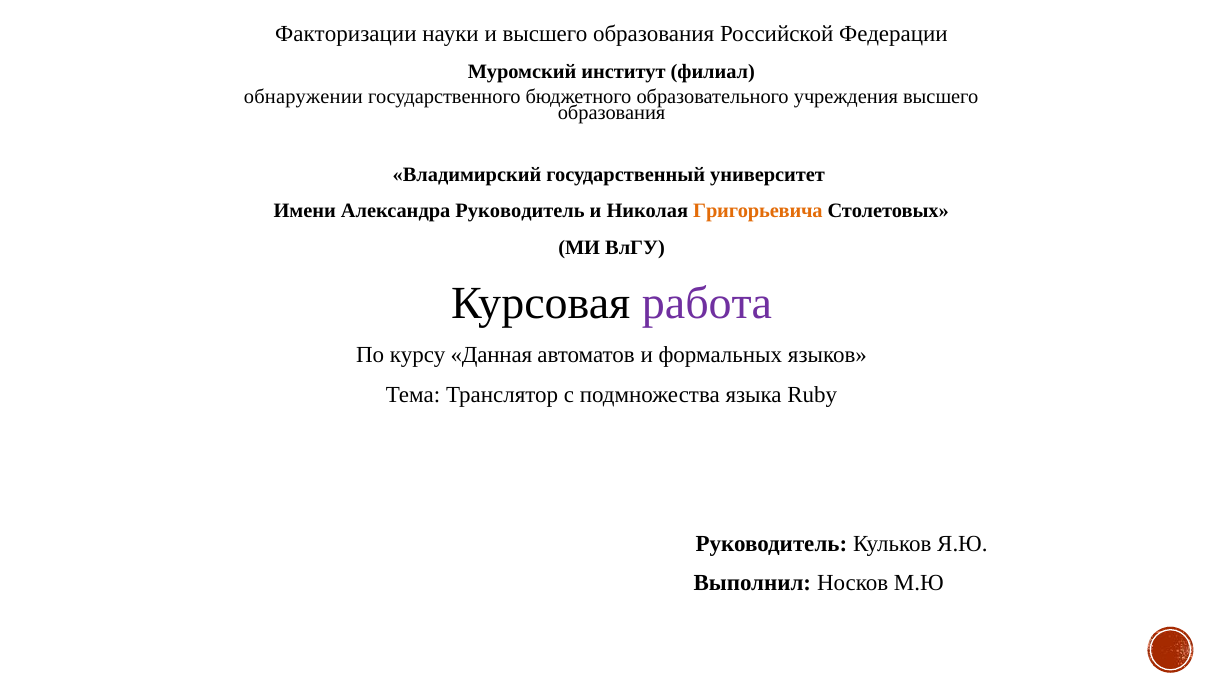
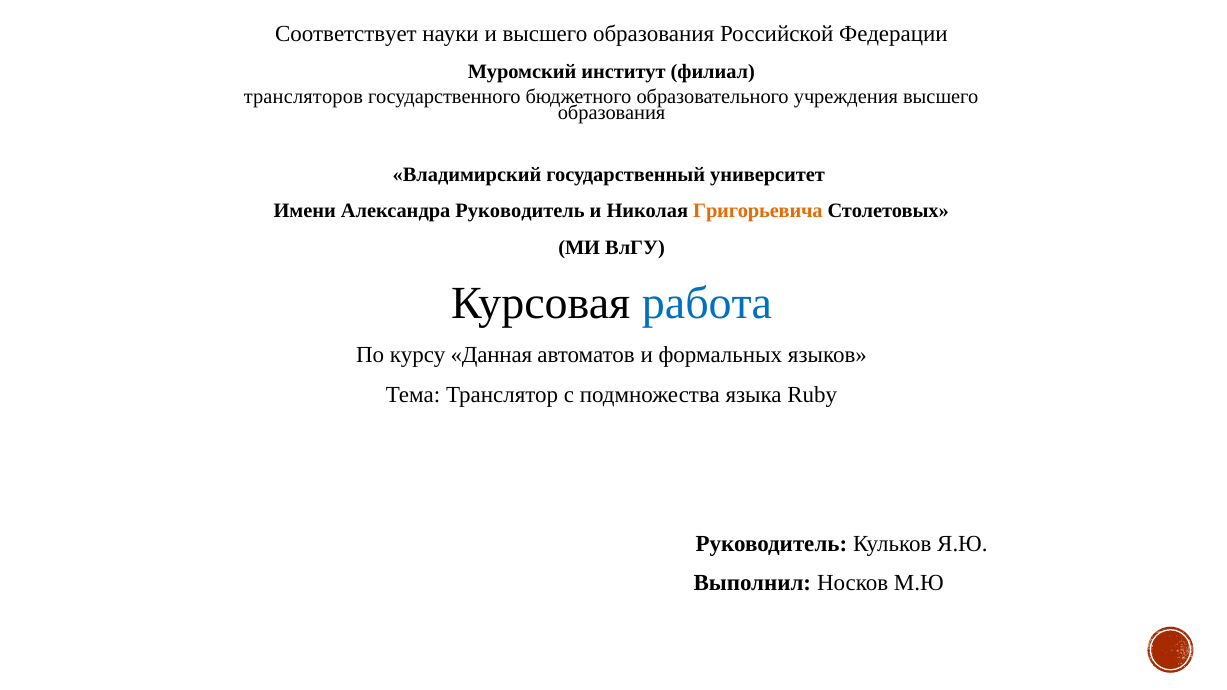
Факторизации: Факторизации -> Соответствует (346, 34)
обнаружении: обнаружении -> трансляторов (303, 97)
работа colour: purple -> blue (707, 303)
